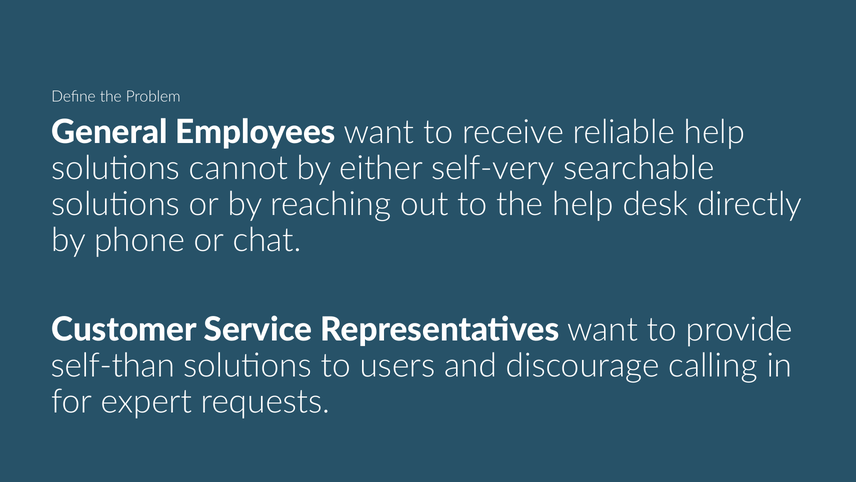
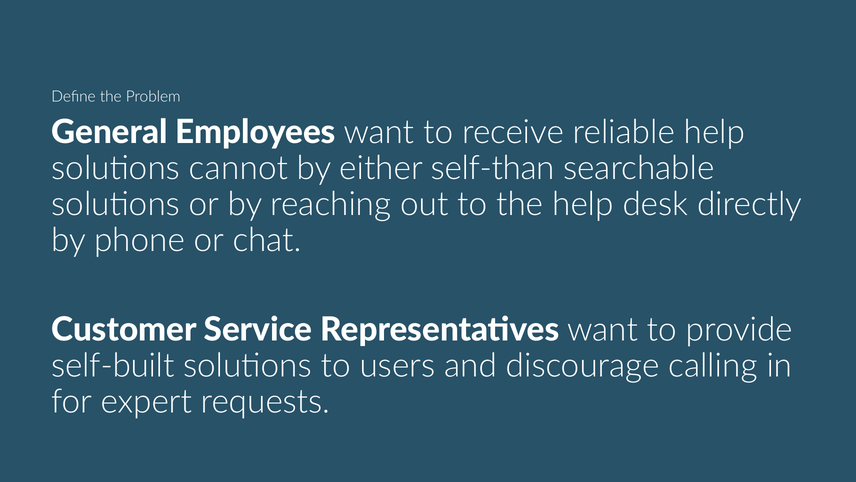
self-very: self-very -> self-than (493, 168)
self-than: self-than -> self-built (113, 365)
